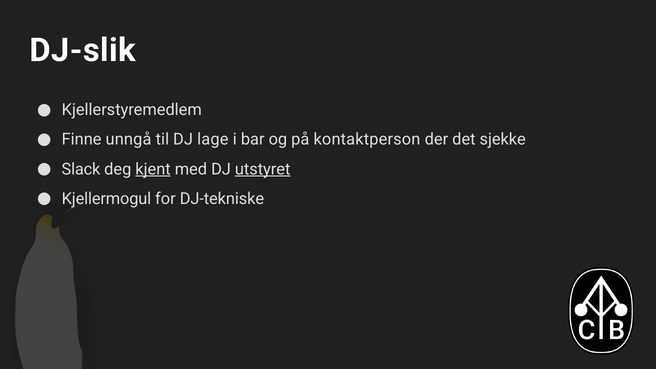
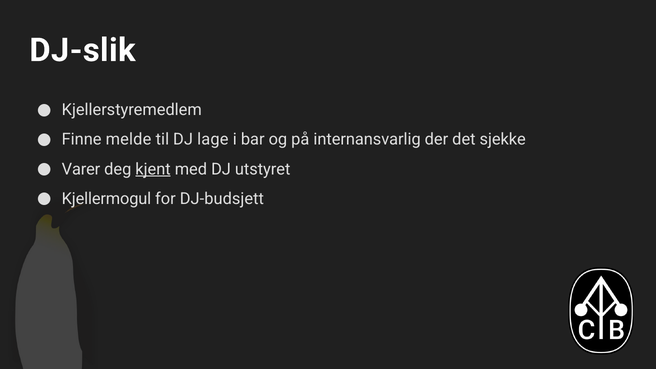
unngå: unngå -> melde (129, 140)
kontaktperson: kontaktperson -> internansvarlig (367, 140)
Slack: Slack -> Varer (81, 169)
utstyret underline: present -> none (263, 169)
DJ-tekniske: DJ-tekniske -> DJ-budsjett (222, 199)
